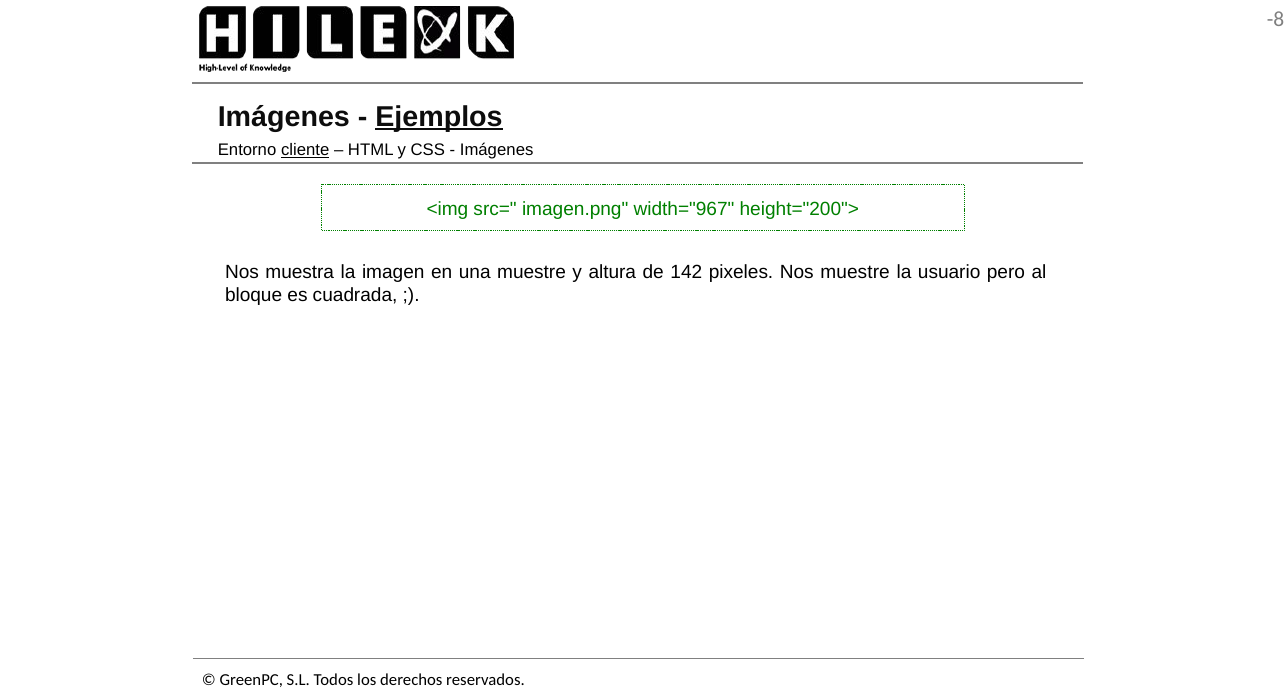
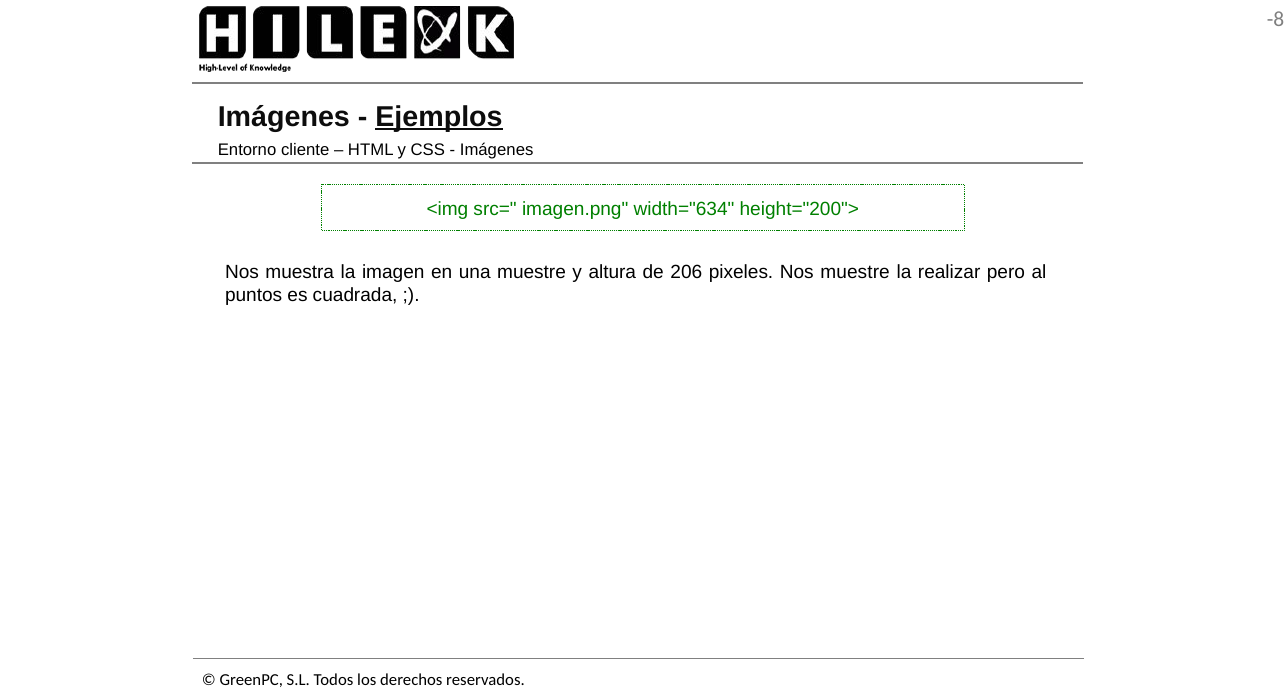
cliente underline: present -> none (305, 150)
width="967: width="967 -> width="634 (684, 209)
142: 142 -> 206 (686, 272)
usuario: usuario -> realizar (949, 272)
bloque: bloque -> puntos (254, 295)
